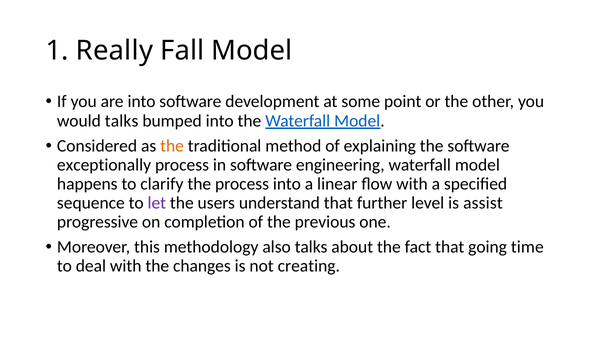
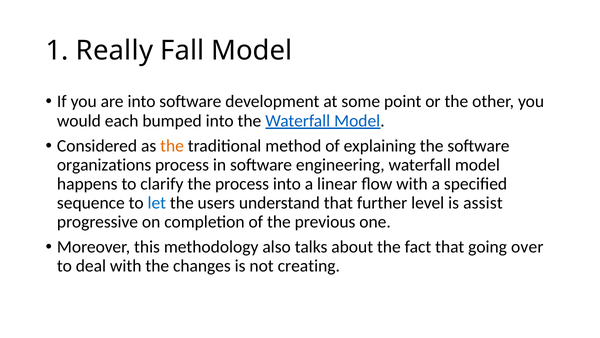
would talks: talks -> each (122, 121)
exceptionally: exceptionally -> organizations (104, 165)
let colour: purple -> blue (157, 203)
time: time -> over (527, 247)
